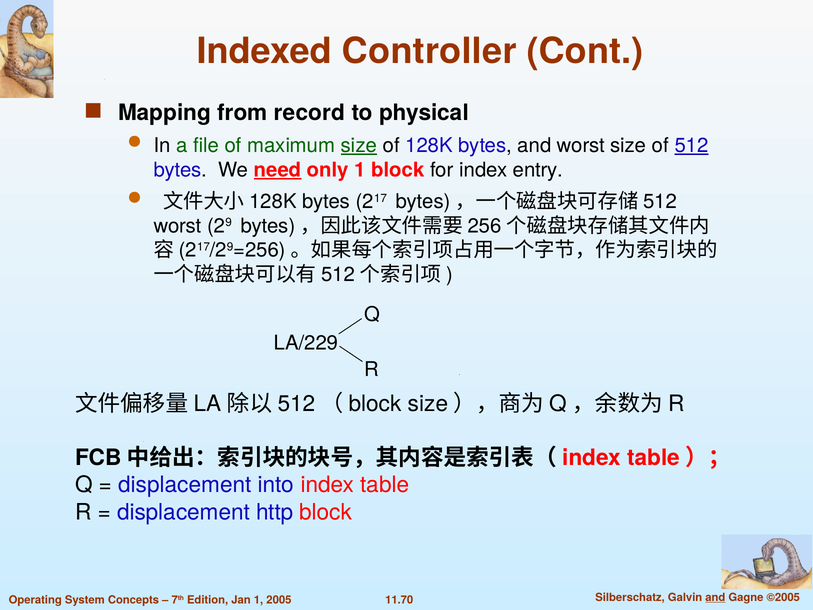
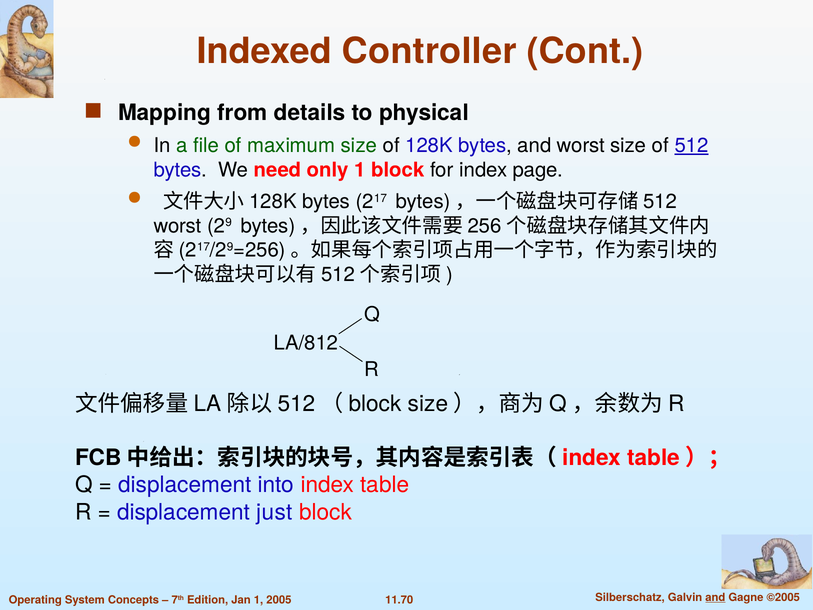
record: record -> details (310, 113)
size underline: present -> none (359, 145)
need underline: present -> none (278, 170)
entry: entry -> page (538, 170)
LA/229: LA/229 -> LA/812 (306, 343)
http: http -> just (274, 512)
